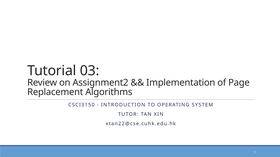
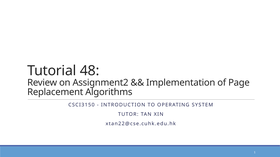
03: 03 -> 48 (90, 71)
